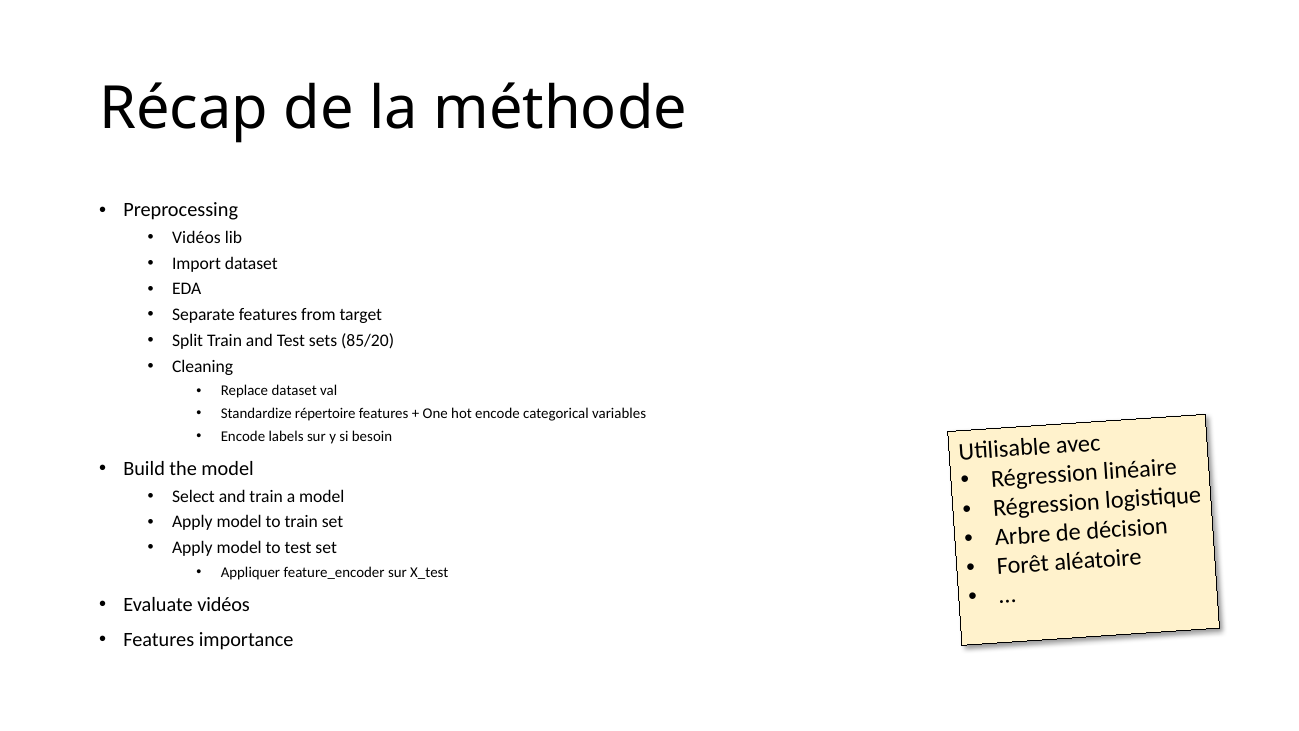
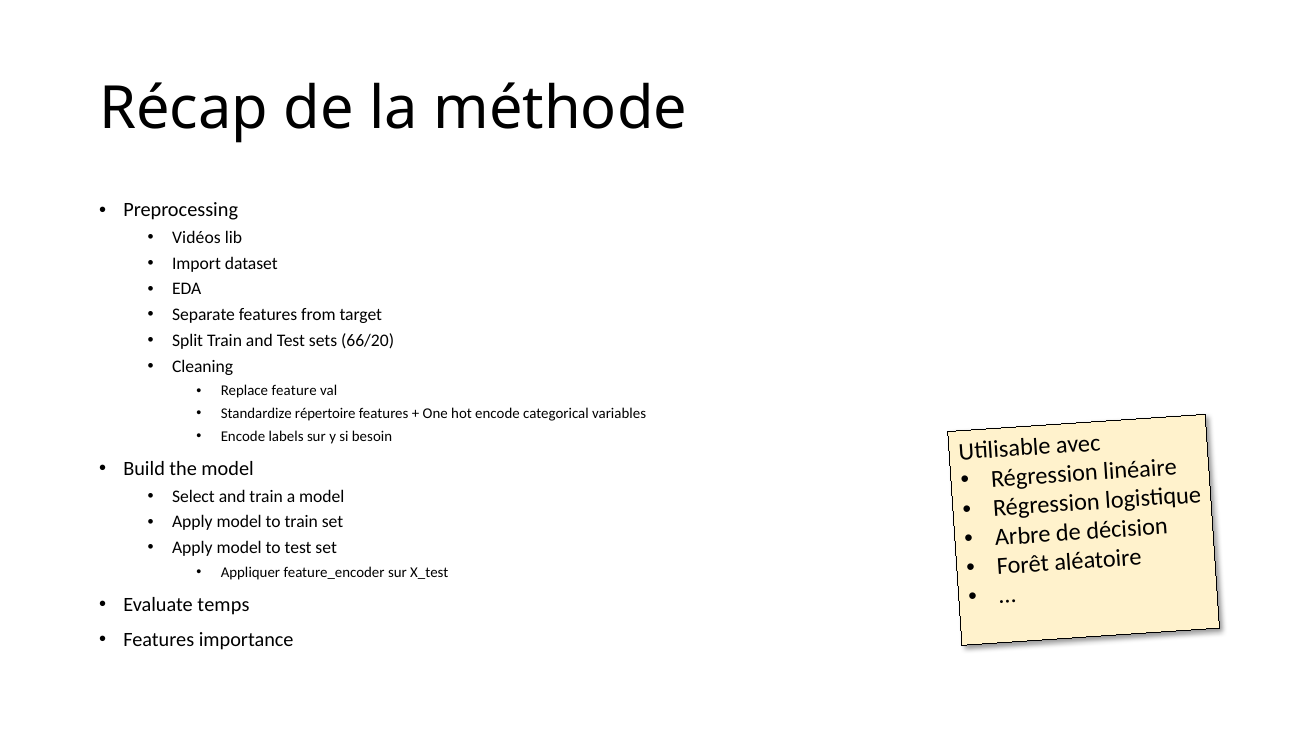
85/20: 85/20 -> 66/20 (368, 341)
Replace dataset: dataset -> feature (294, 391)
Evaluate vidéos: vidéos -> temps (223, 604)
